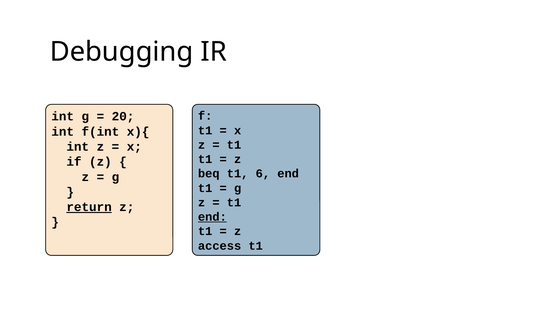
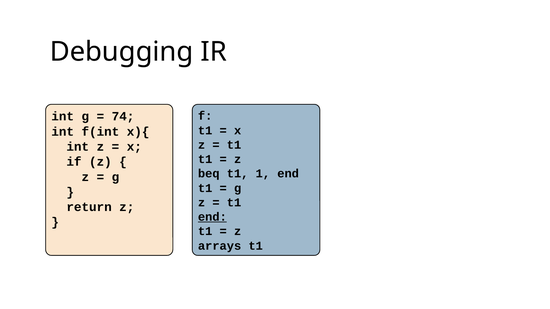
20: 20 -> 74 (123, 117)
6: 6 -> 1 (263, 174)
return underline: present -> none (89, 207)
access: access -> arrays (220, 246)
